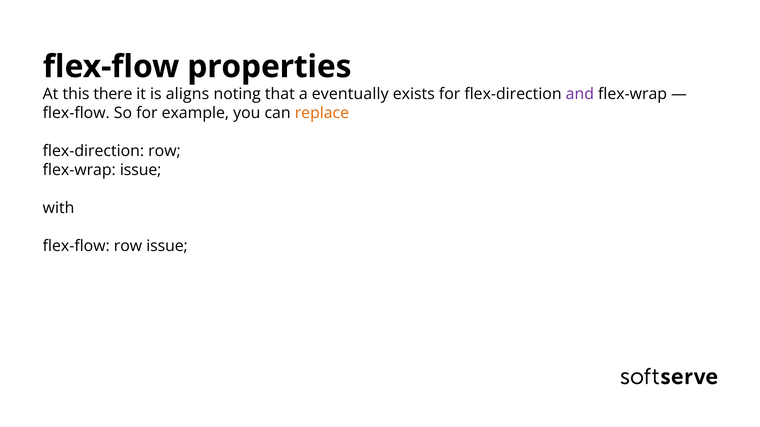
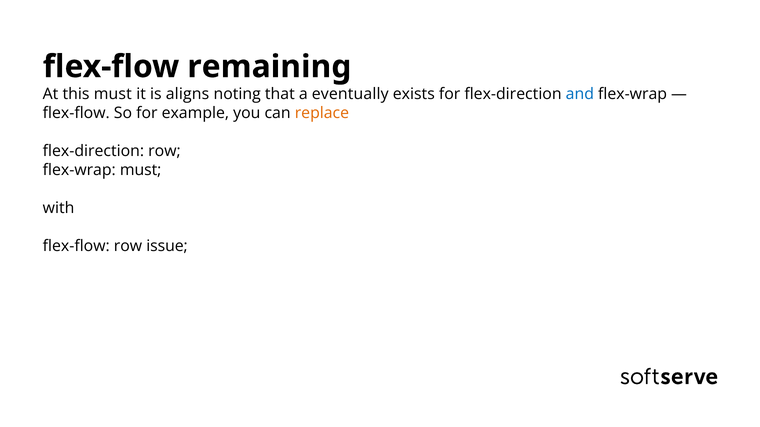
properties: properties -> remaining (269, 67)
this there: there -> must (113, 94)
and colour: purple -> blue (580, 94)
flex-wrap issue: issue -> must (141, 170)
